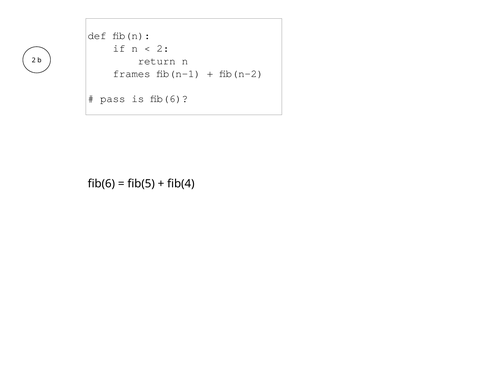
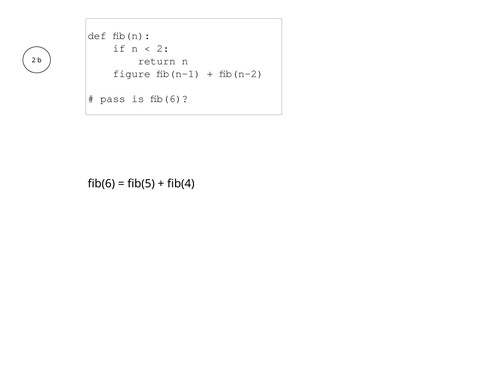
frames: frames -> figure (132, 74)
